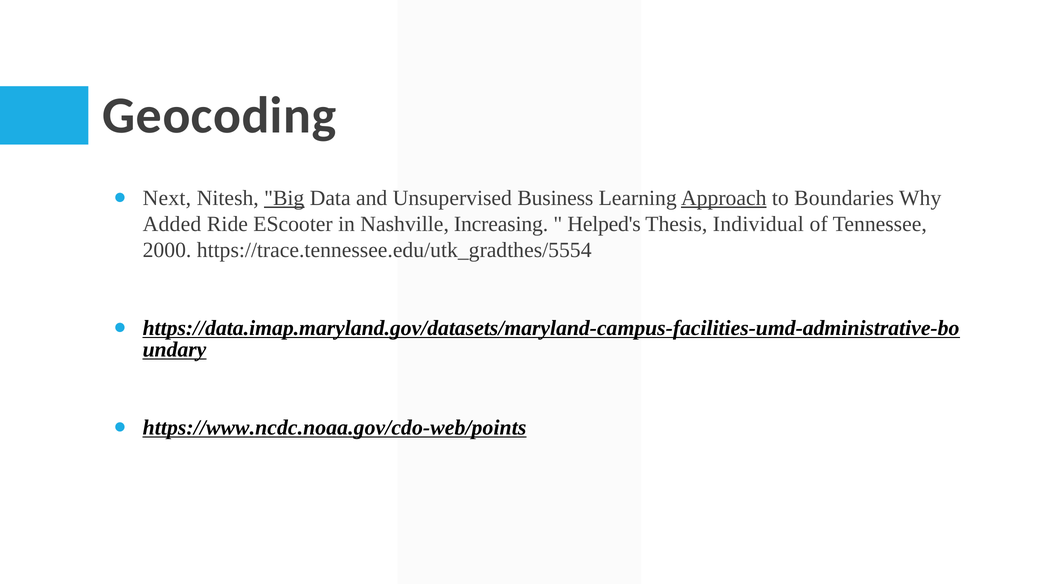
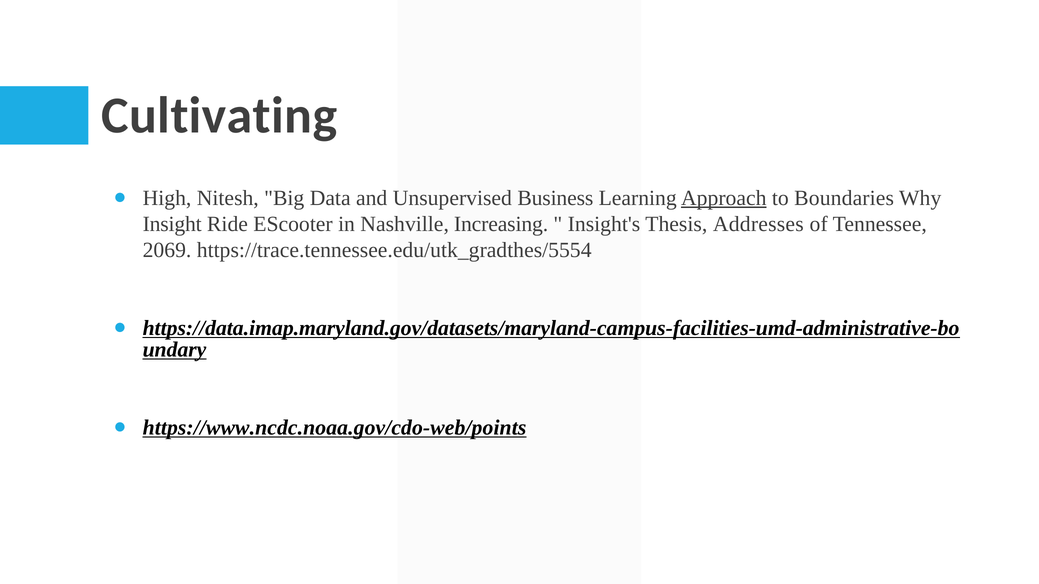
Geocoding: Geocoding -> Cultivating (219, 116)
Next: Next -> High (167, 198)
Big underline: present -> none (284, 198)
Added: Added -> Insight (172, 224)
Helped's: Helped's -> Insight's (604, 224)
Individual: Individual -> Addresses (758, 224)
2000: 2000 -> 2069 (167, 250)
